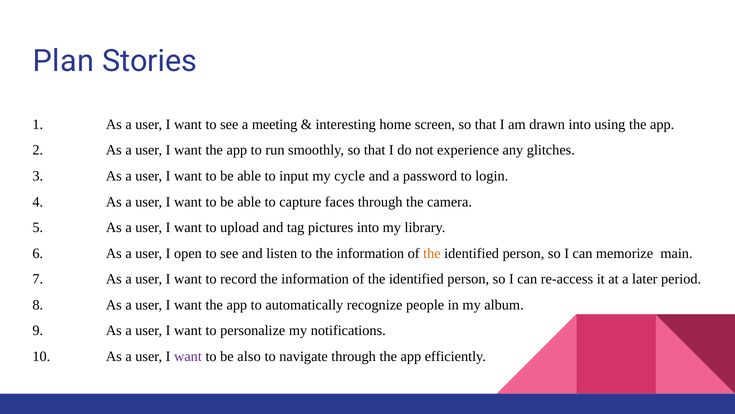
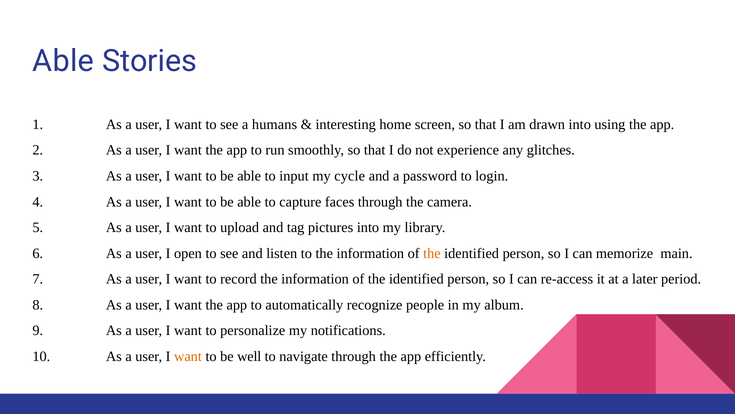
Plan: Plan -> Able (63, 61)
meeting: meeting -> humans (275, 124)
want colour: purple -> orange (188, 356)
also: also -> well (249, 356)
